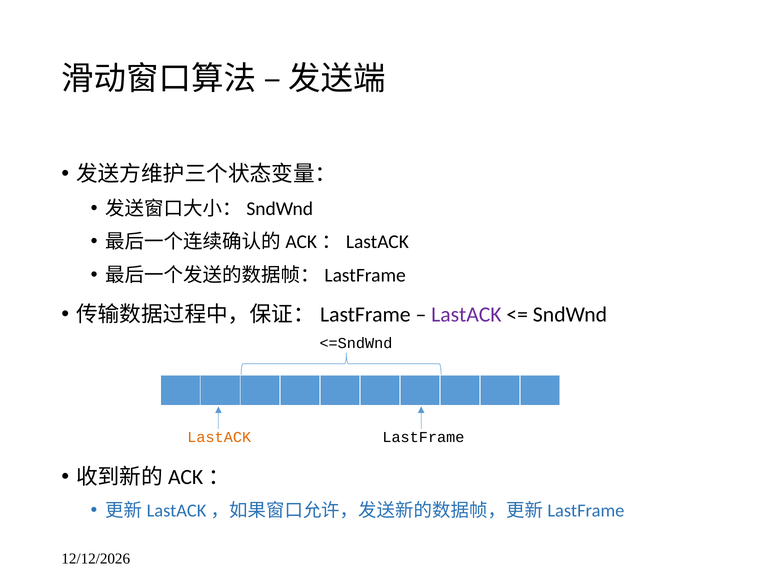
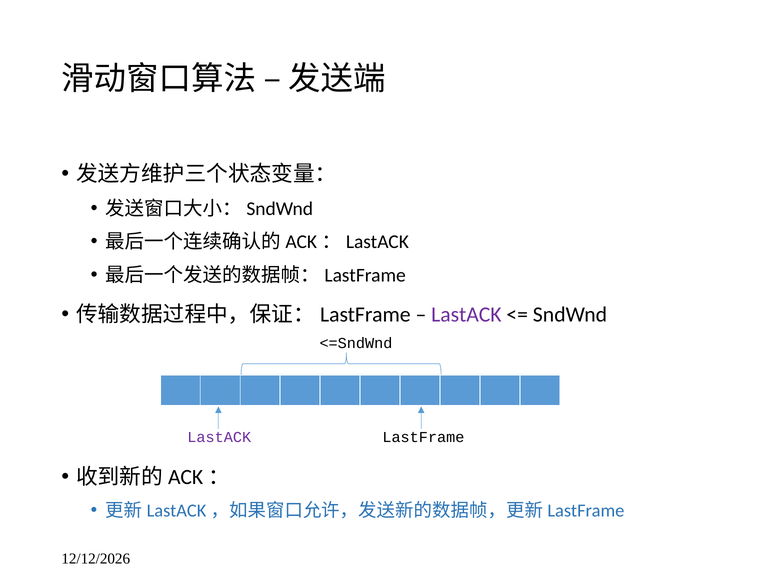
LastACK colour: orange -> purple (219, 437)
